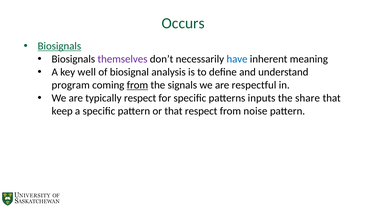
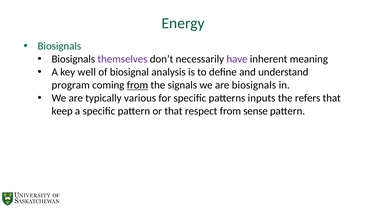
Occurs: Occurs -> Energy (183, 23)
Biosignals underline: present -> none (59, 46)
have colour: blue -> purple (237, 59)
are respectful: respectful -> biosignals (254, 85)
typically respect: respect -> various (140, 98)
share: share -> refers (308, 98)
noise: noise -> sense (256, 111)
